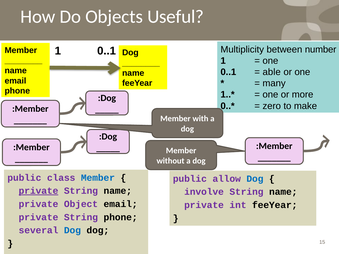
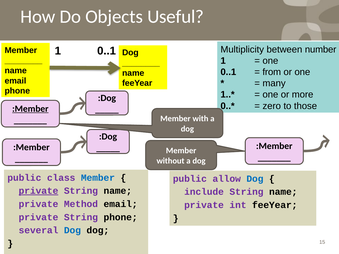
able: able -> from (272, 72)
make: make -> those (305, 106)
:Member underline: none -> present (30, 109)
involve: involve -> include (204, 192)
Object: Object -> Method (81, 204)
